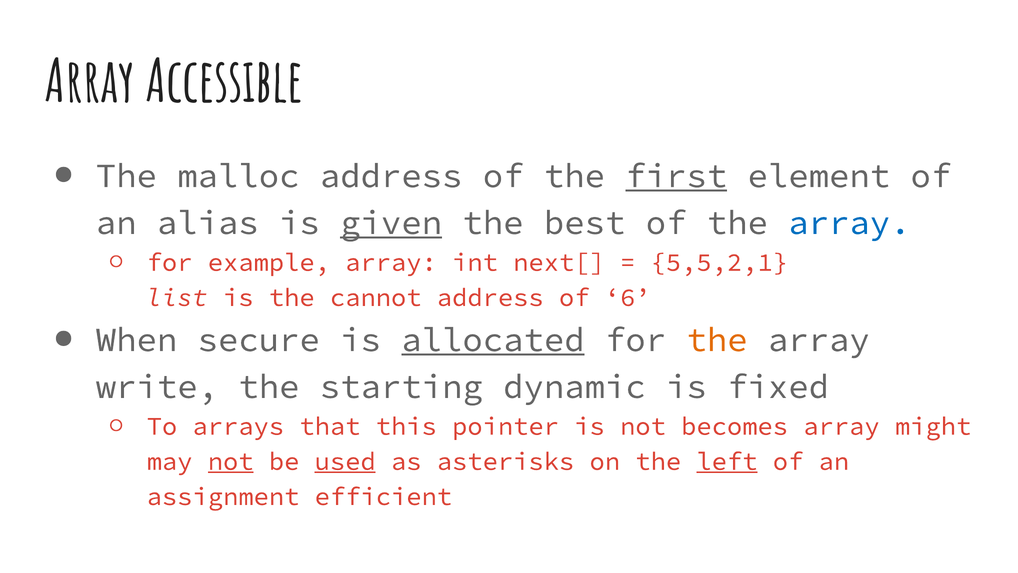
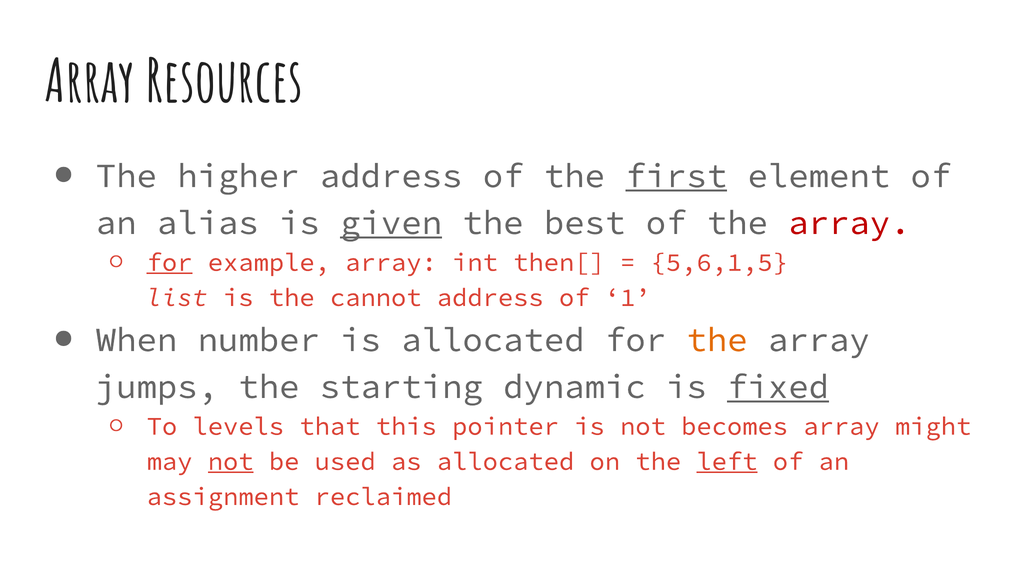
Accessible: Accessible -> Resources (225, 83)
malloc: malloc -> higher (238, 176)
array colour: blue -> red (849, 223)
for underline: none -> present (170, 262)
next[: next[ -> then[ (559, 262)
5,5,2,1: 5,5,2,1 -> 5,6,1,5 (719, 262)
6: 6 -> 1 (628, 297)
secure: secure -> number (259, 340)
allocated underline: present -> none (493, 340)
write: write -> jumps (157, 386)
fixed underline: none -> present (778, 386)
arrays: arrays -> levels (238, 426)
used underline: present -> none (345, 461)
as asterisks: asterisks -> allocated (506, 461)
efficient: efficient -> reclaimed (383, 496)
